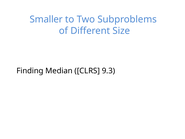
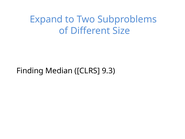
Smaller: Smaller -> Expand (46, 19)
